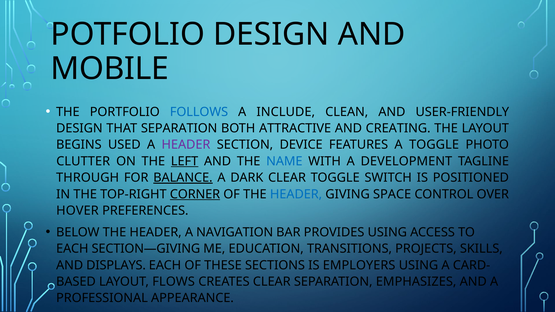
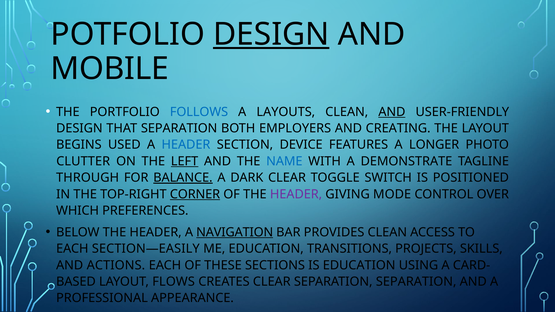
DESIGN underline: none -> present (271, 34)
INCLUDE: INCLUDE -> LAYOUTS (286, 112)
AND underline: none -> present (392, 112)
ATTRACTIVE: ATTRACTIVE -> EMPLOYERS (295, 128)
HEADER colour: purple -> blue (186, 145)
A TOGGLE: TOGGLE -> LONGER (434, 145)
DEVELOPMENT: DEVELOPMENT -> DEMONSTRATE (406, 161)
HEADER colour: blue -> purple (296, 194)
SPACE: SPACE -> MODE (392, 194)
HOVER: HOVER -> WHICH (78, 211)
NAVIGATION underline: none -> present (235, 232)
PROVIDES USING: USING -> CLEAN (387, 232)
SECTION—GIVING: SECTION—GIVING -> SECTION—EASILY (146, 249)
DISPLAYS: DISPLAYS -> ACTIONS (116, 265)
IS EMPLOYERS: EMPLOYERS -> EDUCATION (359, 265)
SEPARATION EMPHASIZES: EMPHASIZES -> SEPARATION (416, 282)
